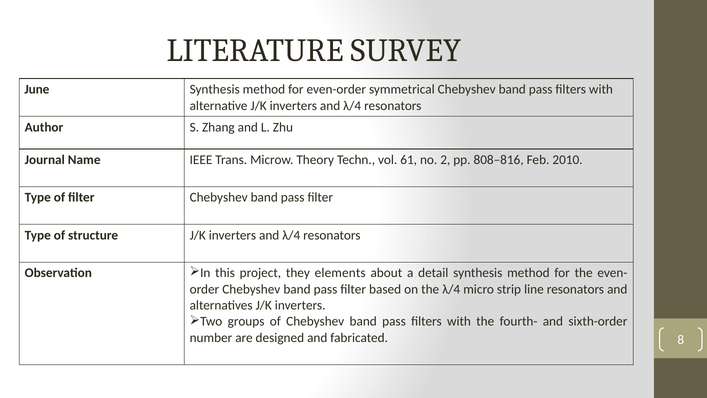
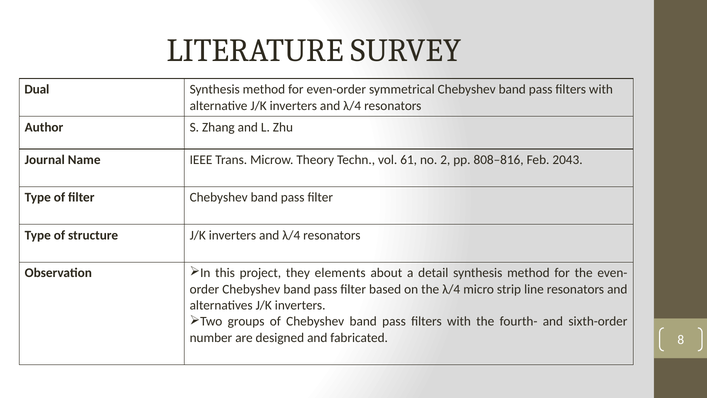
June: June -> Dual (37, 89)
2010: 2010 -> 2043 (568, 160)
